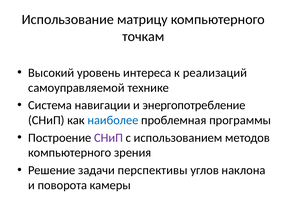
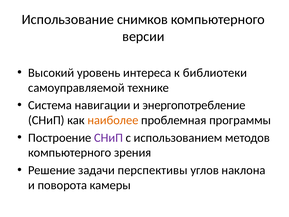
матрицу: матрицу -> снимков (142, 20)
точкам: точкам -> версии (143, 36)
реализаций: реализаций -> библиотеки (215, 73)
наиболее colour: blue -> orange (113, 120)
